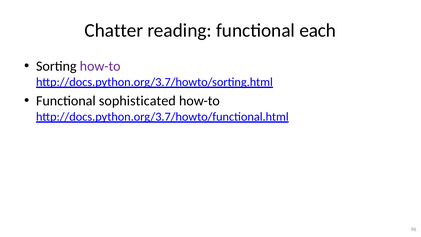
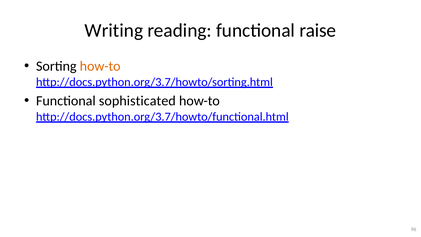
Chatter: Chatter -> Writing (114, 31)
each: each -> raise (318, 31)
how-to colour: purple -> orange (100, 66)
